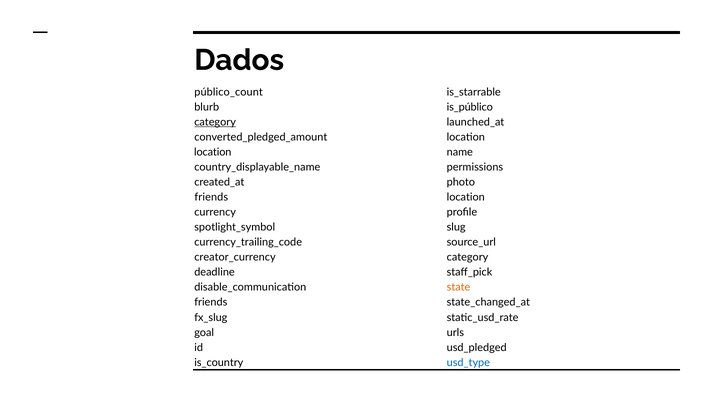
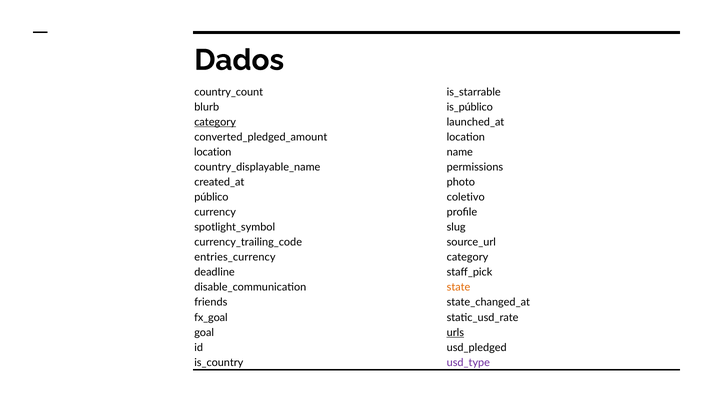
público_count: público_count -> country_count (229, 92)
friends: friends -> público (211, 197)
location: location -> coletivo (466, 197)
creator_currency: creator_currency -> entries_currency (235, 257)
fx_slug: fx_slug -> fx_goal (211, 317)
urls underline: none -> present (455, 332)
usd_type colour: blue -> purple (468, 363)
